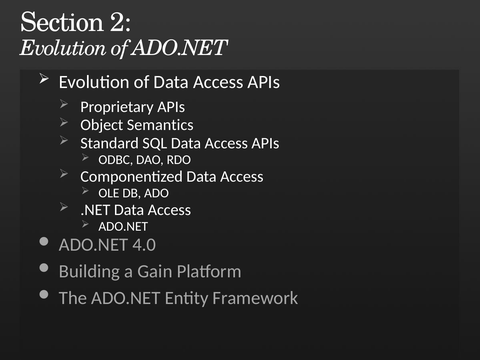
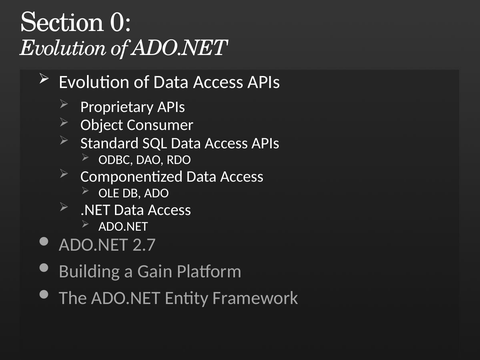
2: 2 -> 0 (121, 22)
Semantics: Semantics -> Consumer (160, 125)
4.0: 4.0 -> 2.7 (144, 245)
